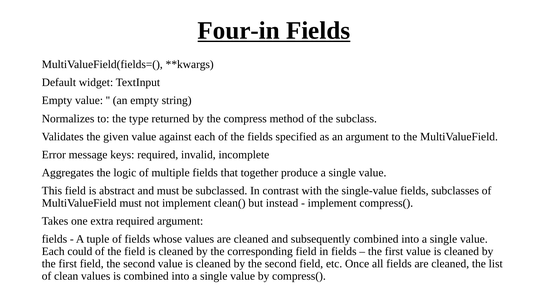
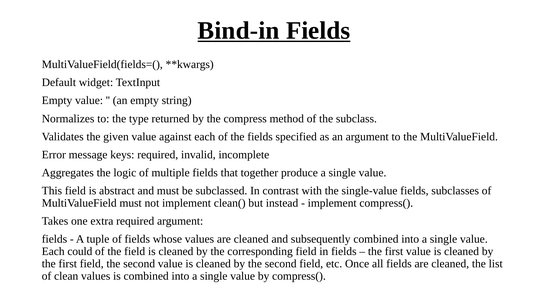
Four-in: Four-in -> Bind-in (239, 30)
